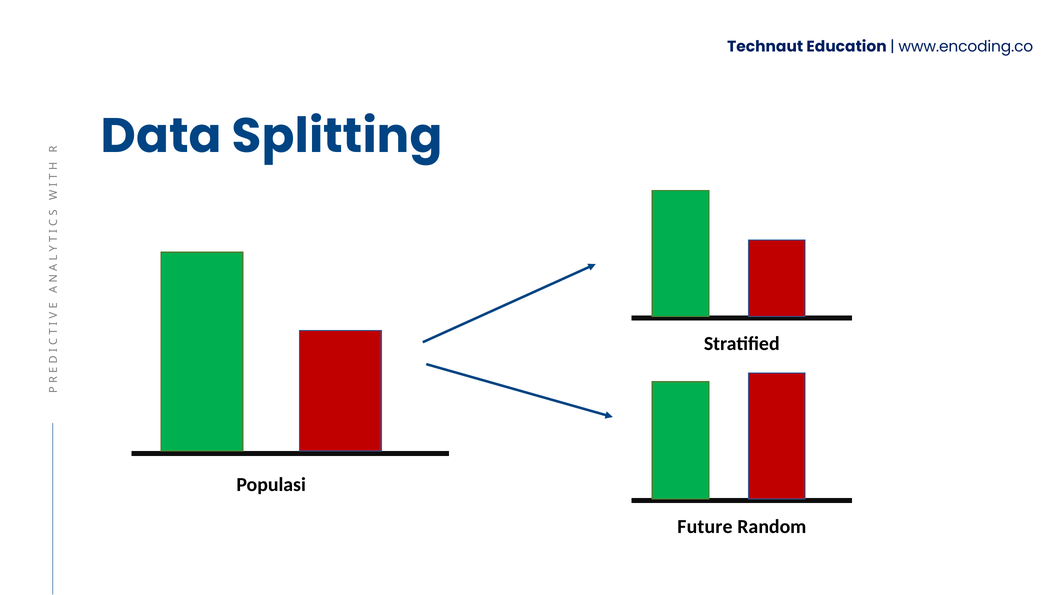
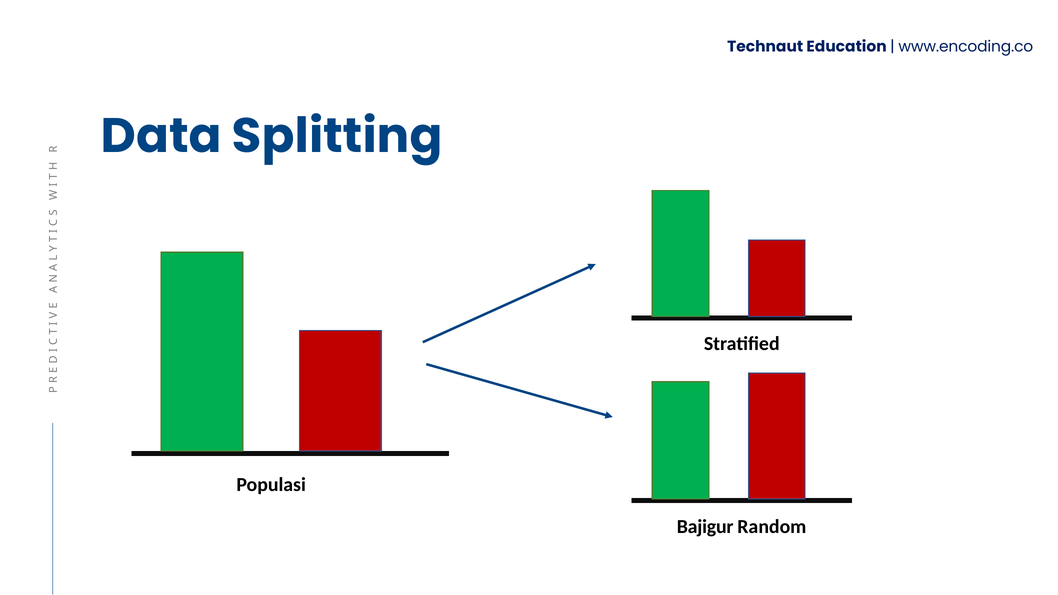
Future: Future -> Bajigur (705, 527)
